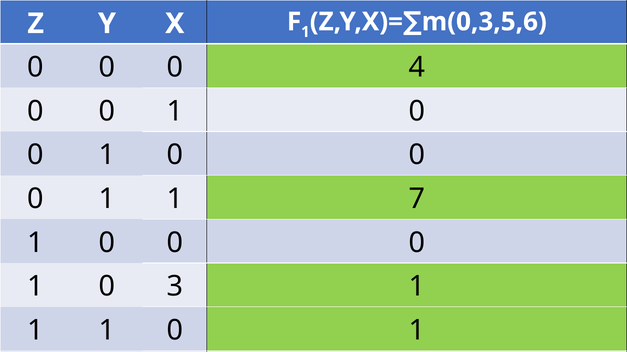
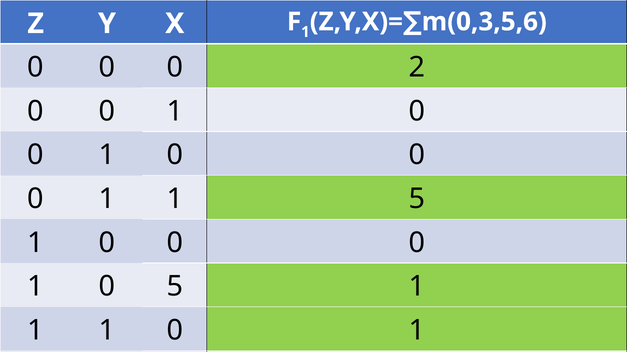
4: 4 -> 2 (417, 67)
1 7: 7 -> 5 (417, 199)
0 3: 3 -> 5 (175, 287)
